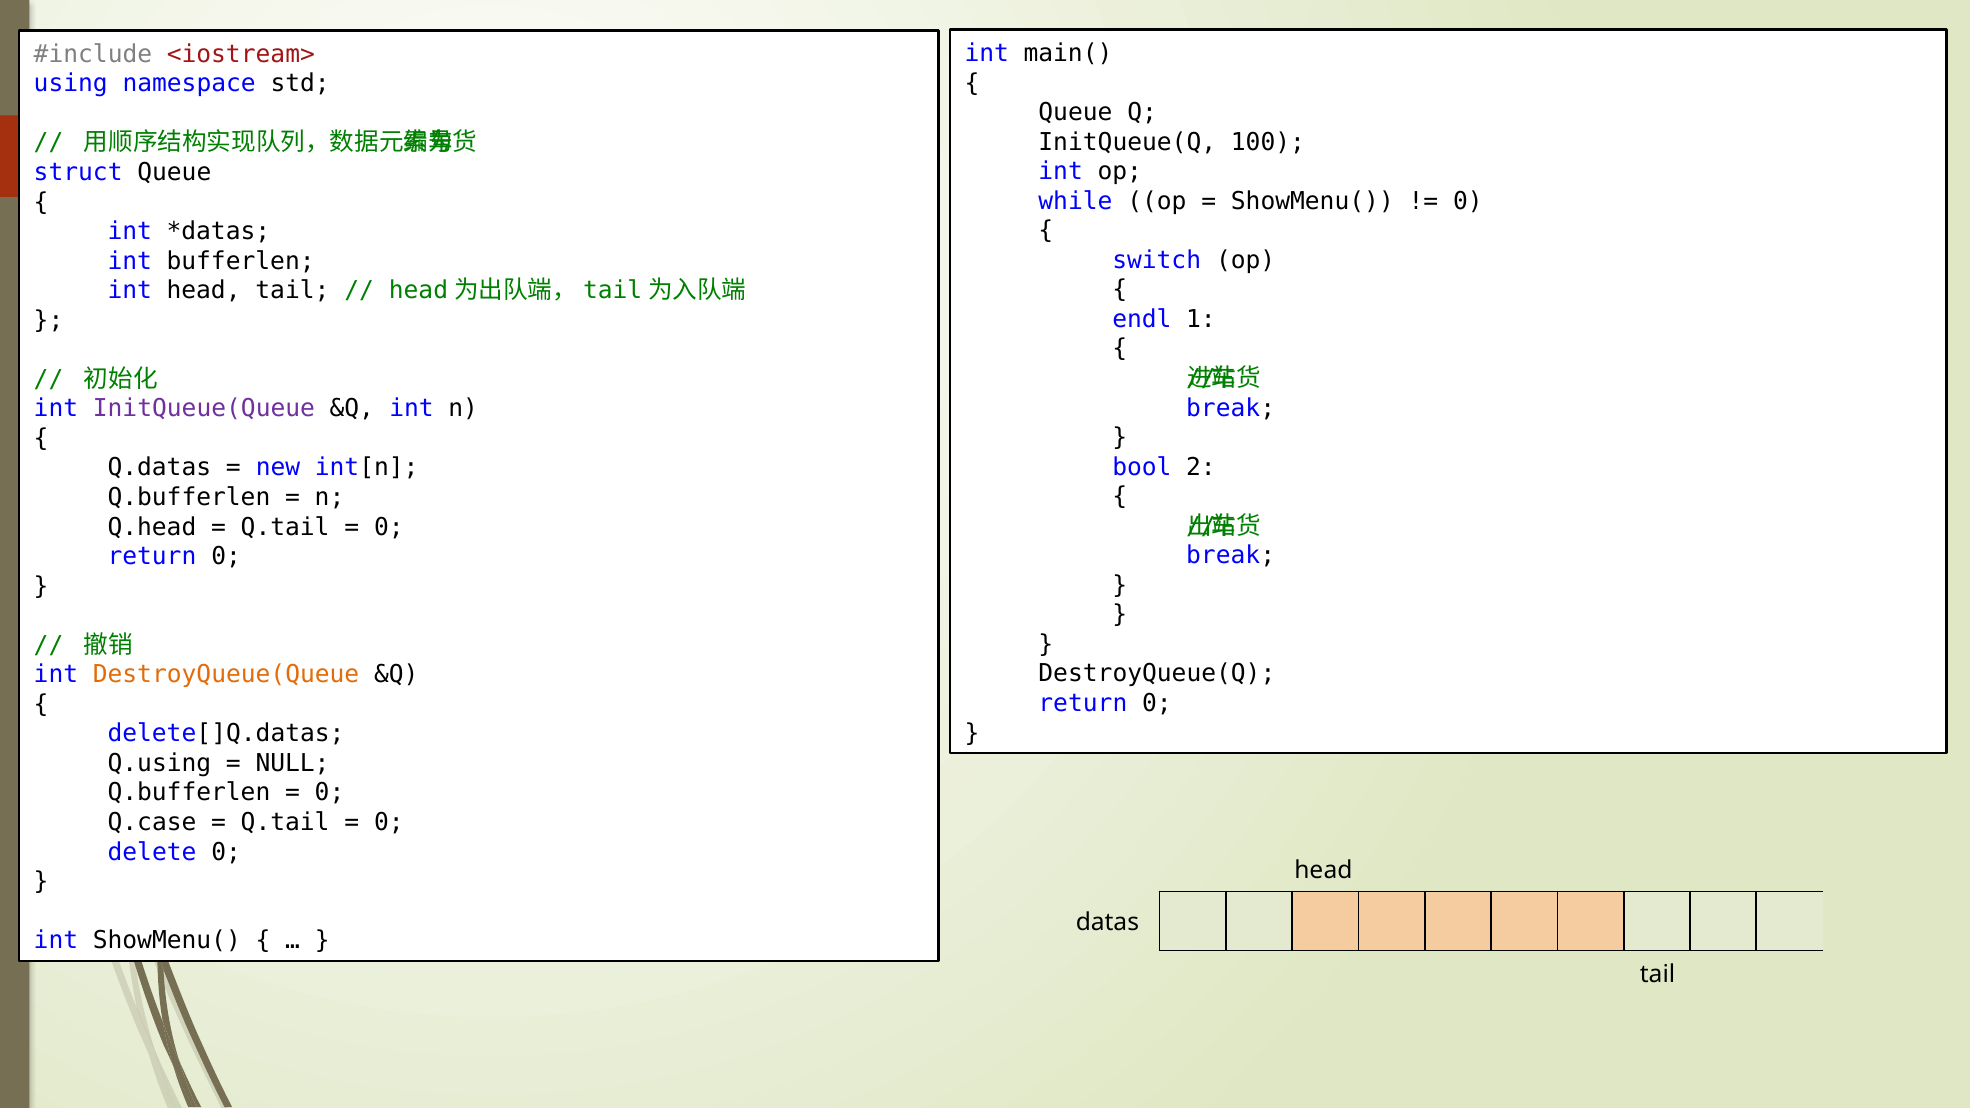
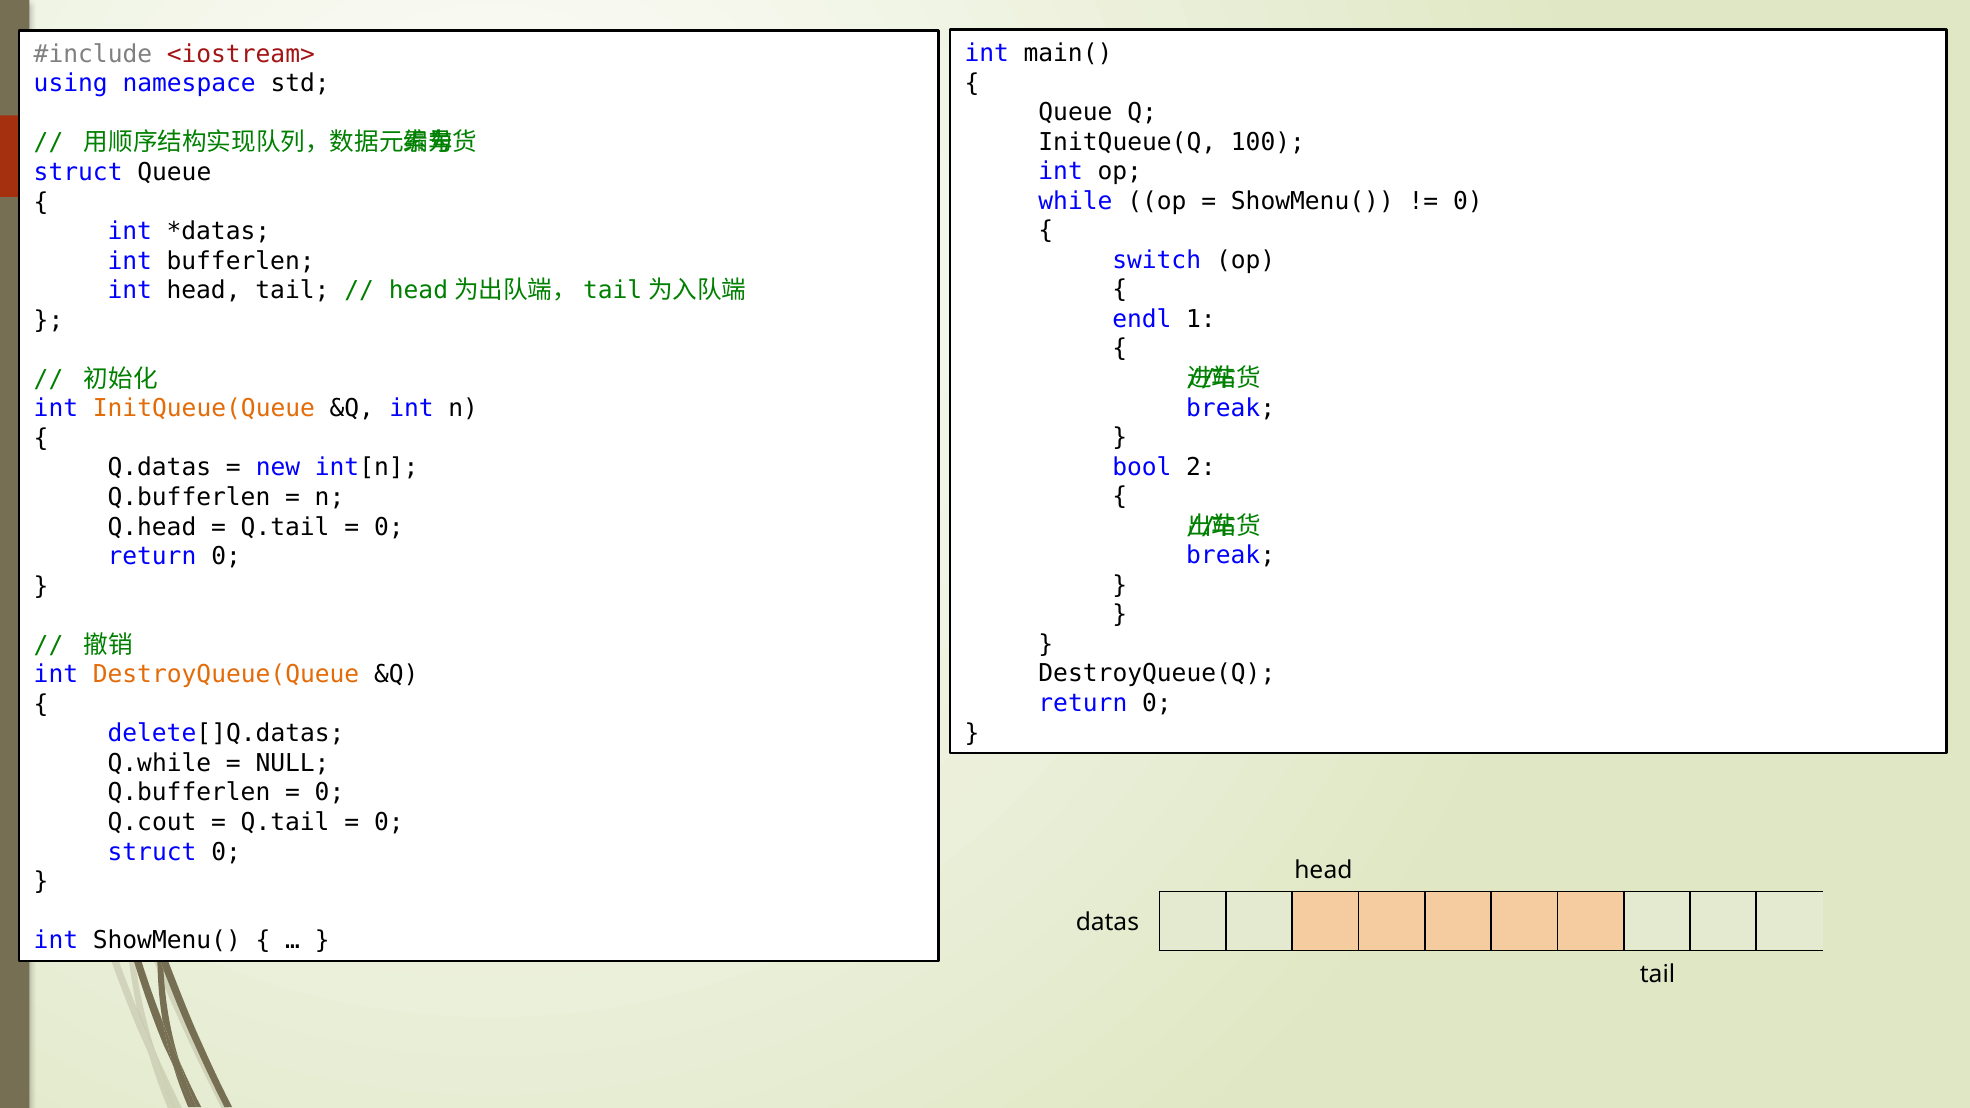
InitQueue(Queue colour: purple -> orange (204, 409)
Q.using: Q.using -> Q.while (159, 763)
Q.case: Q.case -> Q.cout (152, 822)
delete: delete -> struct (152, 852)
